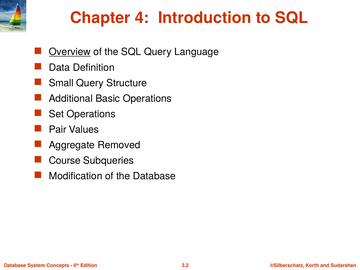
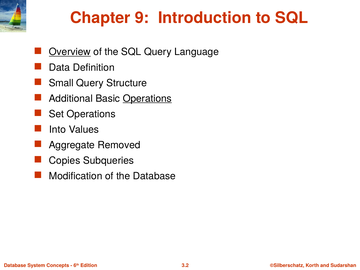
4: 4 -> 9 (142, 18)
Operations underline: none -> present (147, 98)
Pair: Pair -> Into (57, 129)
Course: Course -> Copies (65, 160)
